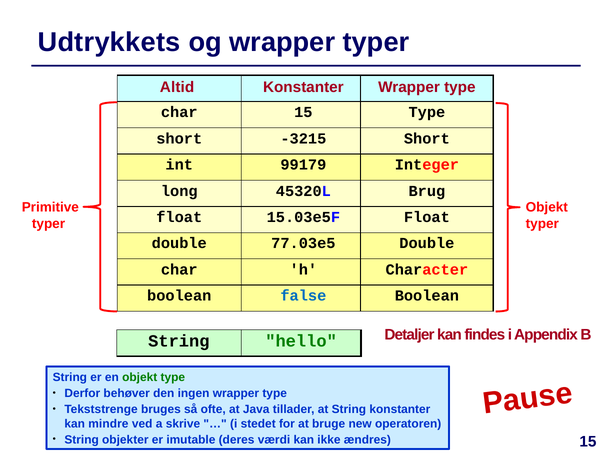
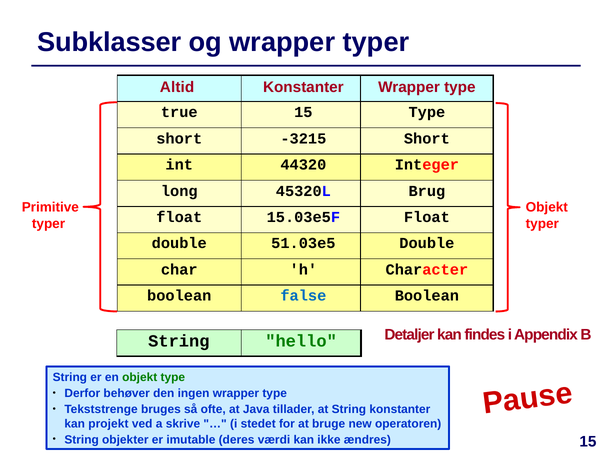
Udtrykkets: Udtrykkets -> Subklasser (109, 42)
char: char -> true (179, 112)
99179: 99179 -> 44320 (303, 165)
77.03e5: 77.03e5 -> 51.03e5 (303, 243)
mindre: mindre -> projekt (108, 424)
